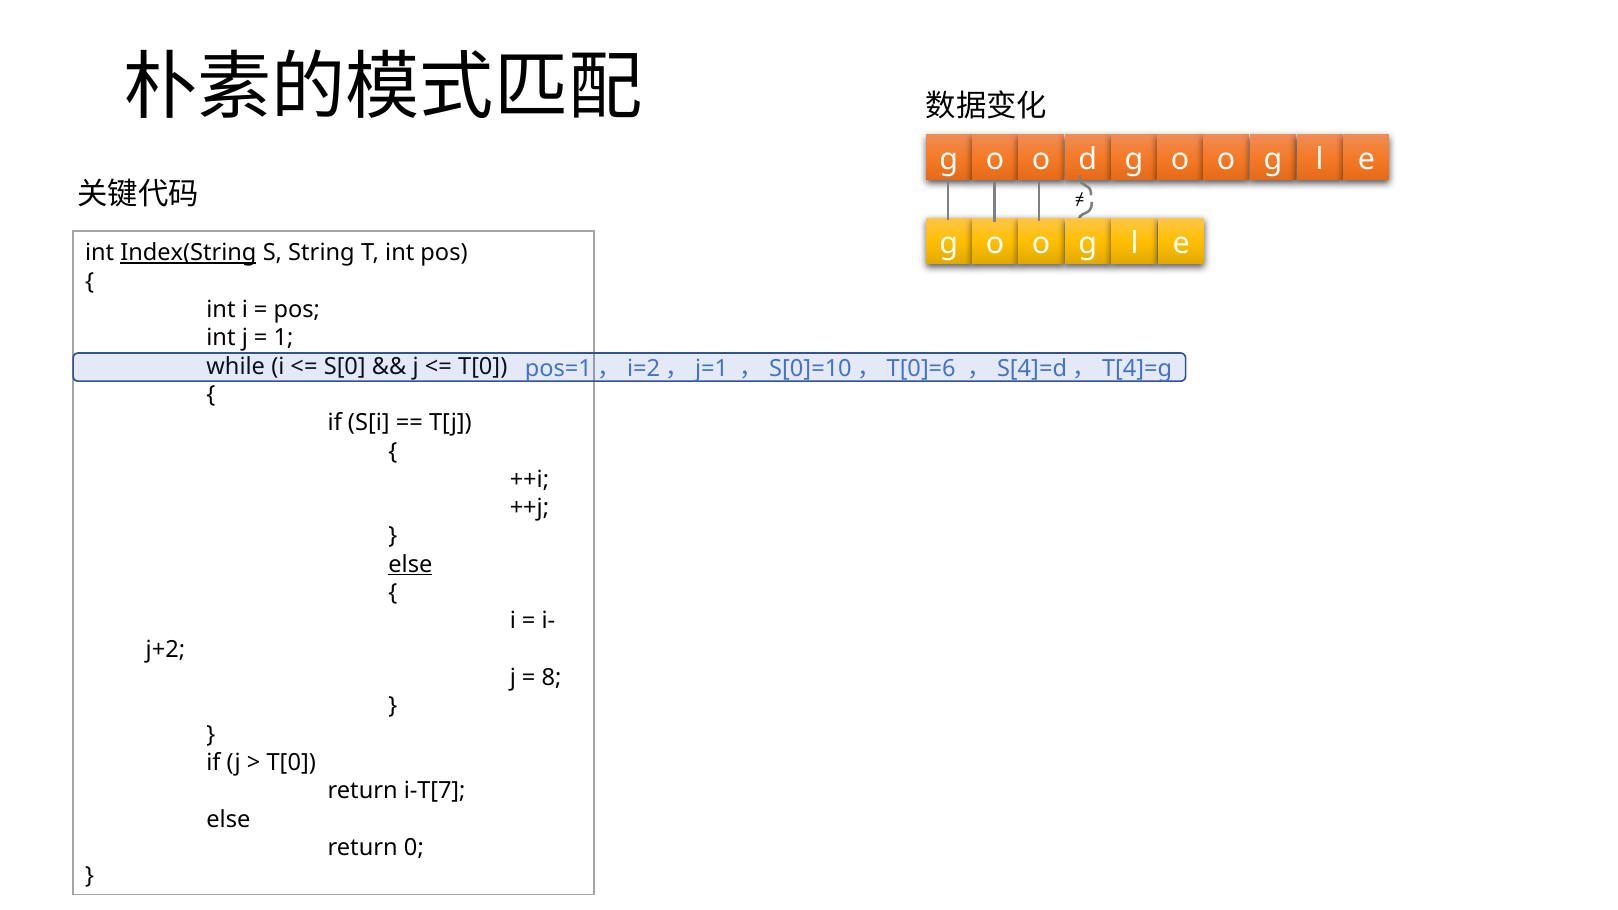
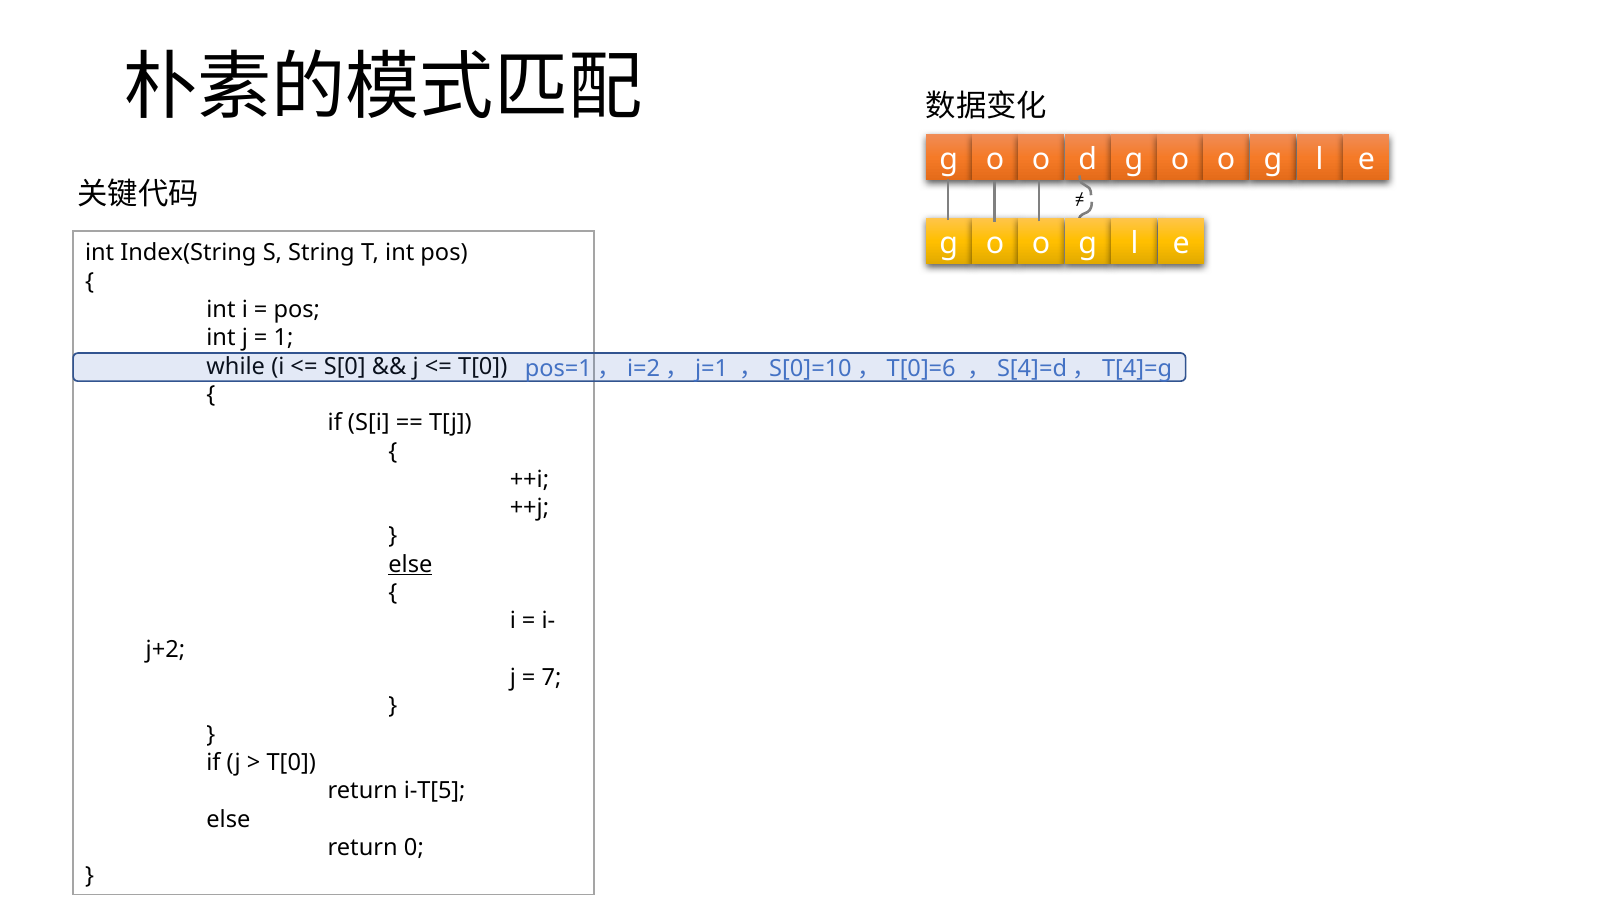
Index(String underline: present -> none (188, 253)
8: 8 -> 7 (551, 678)
i-T[7: i-T[7 -> i-T[5 (435, 791)
